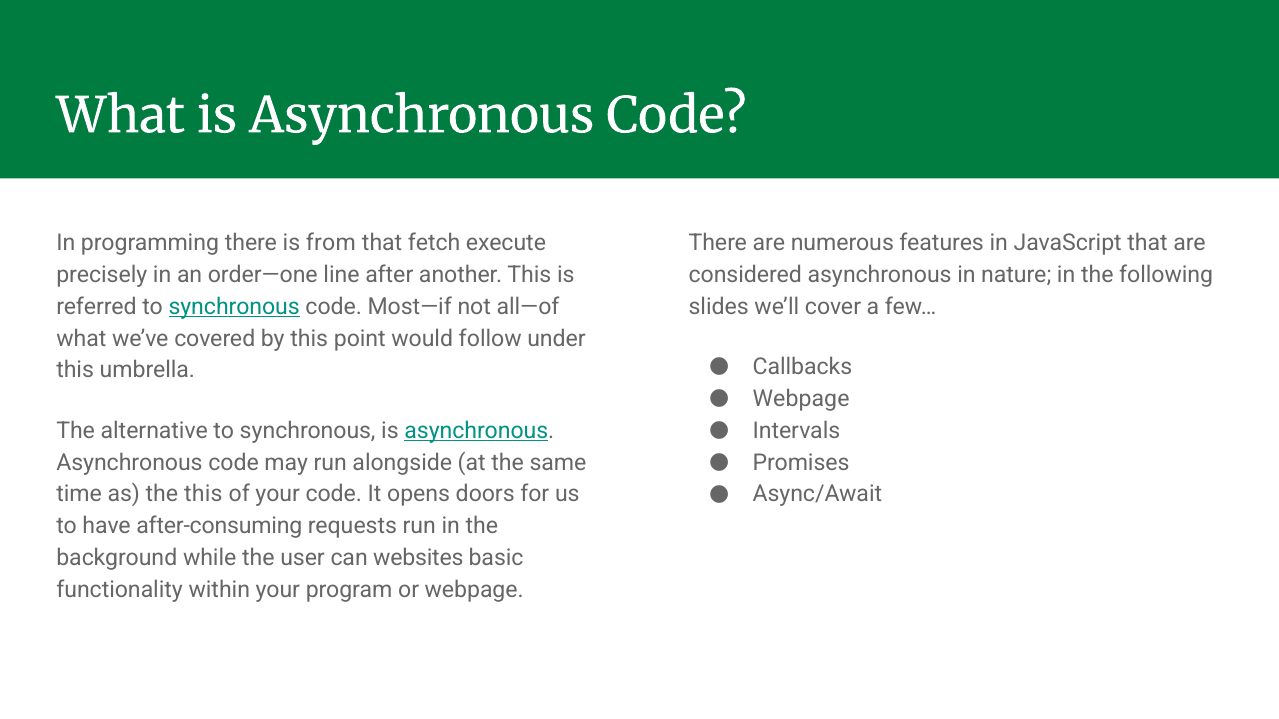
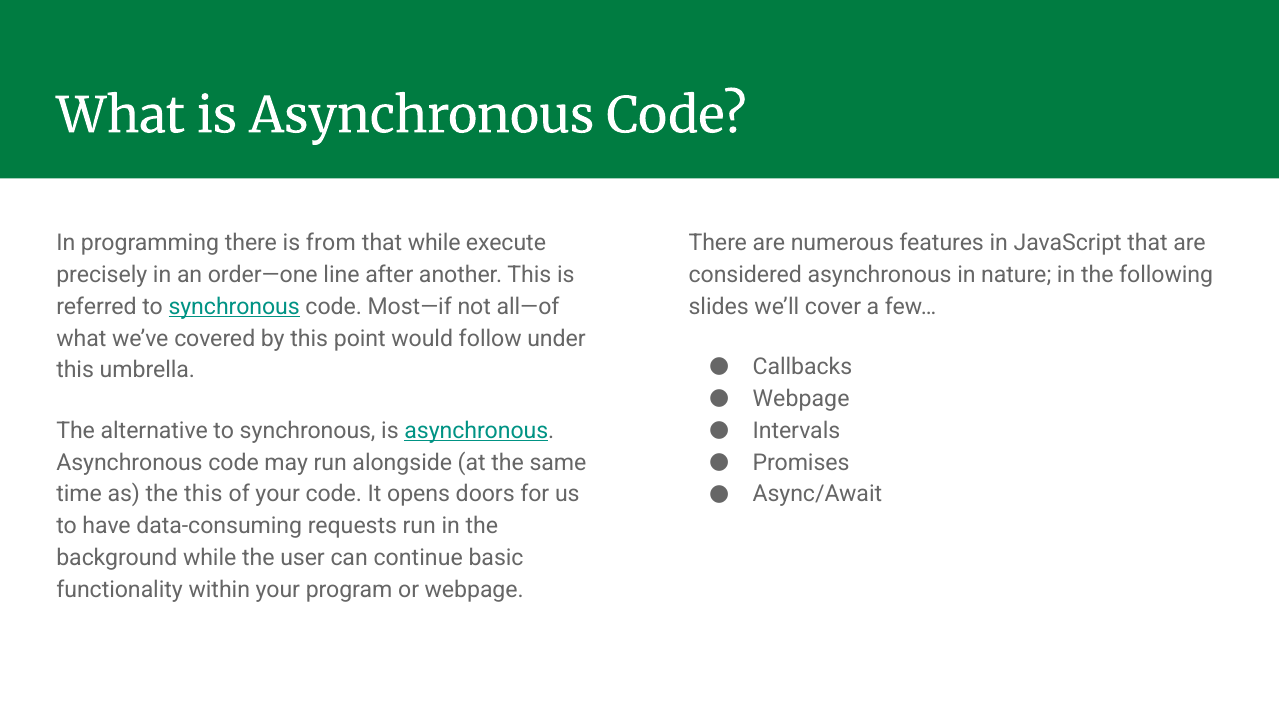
that fetch: fetch -> while (434, 243)
after-consuming: after-consuming -> data-consuming (219, 526)
websites: websites -> continue (418, 558)
